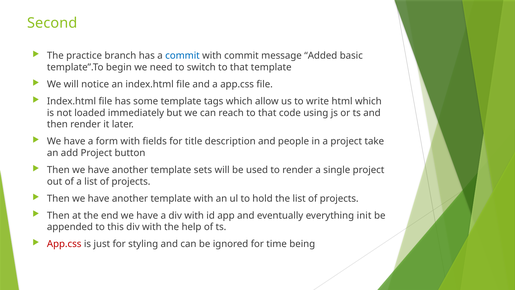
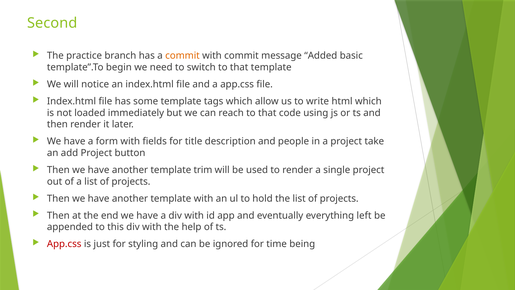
commit colour: blue -> orange (182, 56)
sets: sets -> trim (203, 170)
init: init -> left (364, 215)
